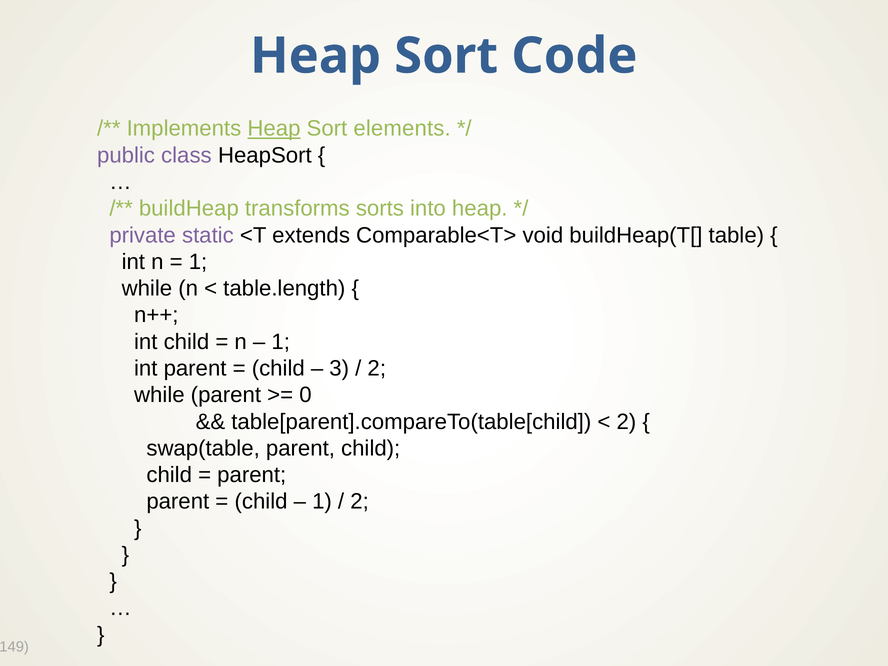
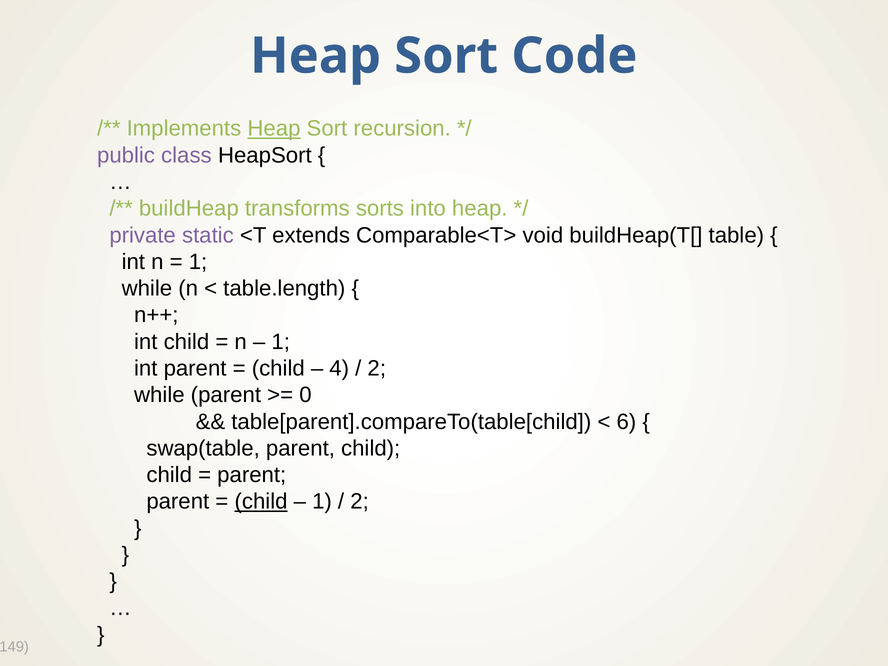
elements: elements -> recursion (402, 129)
3: 3 -> 4 (339, 368)
2: 2 -> 6 (626, 422)
child underline: none -> present (261, 502)
